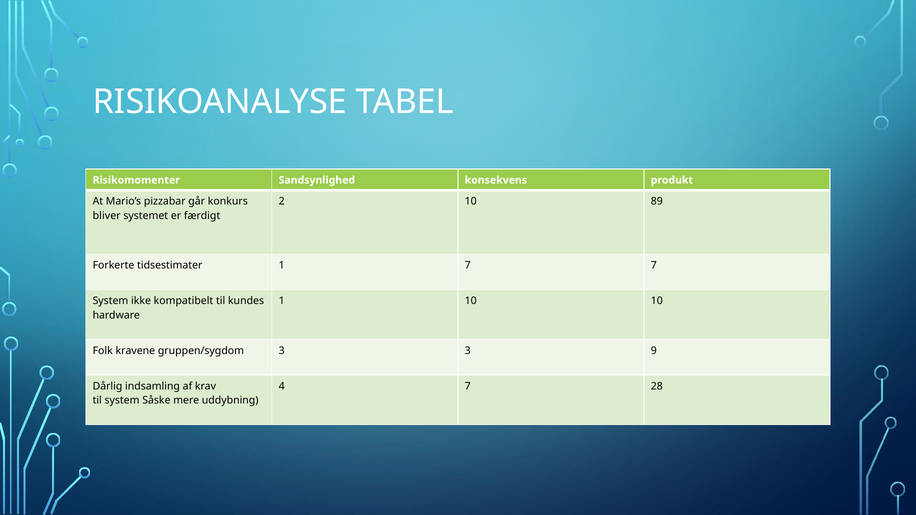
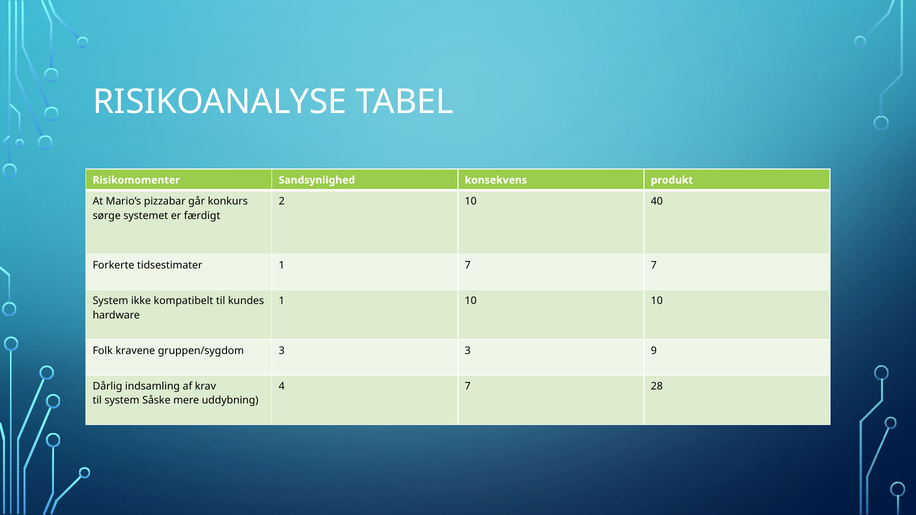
89: 89 -> 40 (657, 201)
bliver: bliver -> sørge (107, 216)
